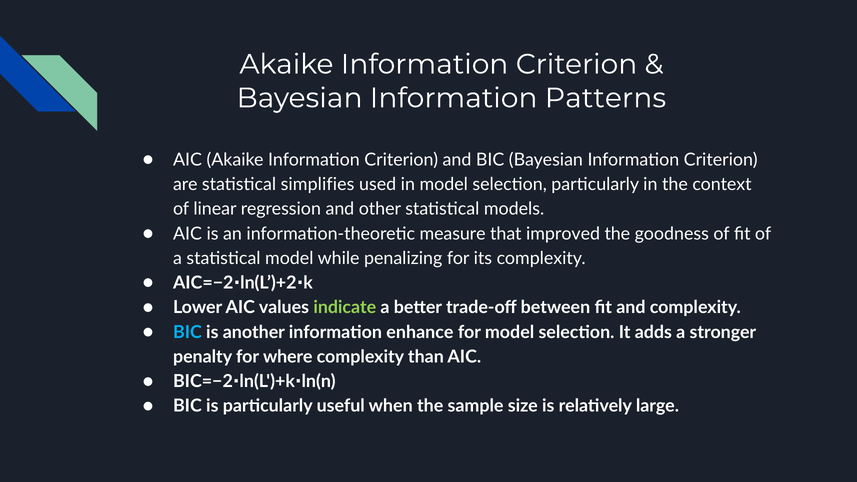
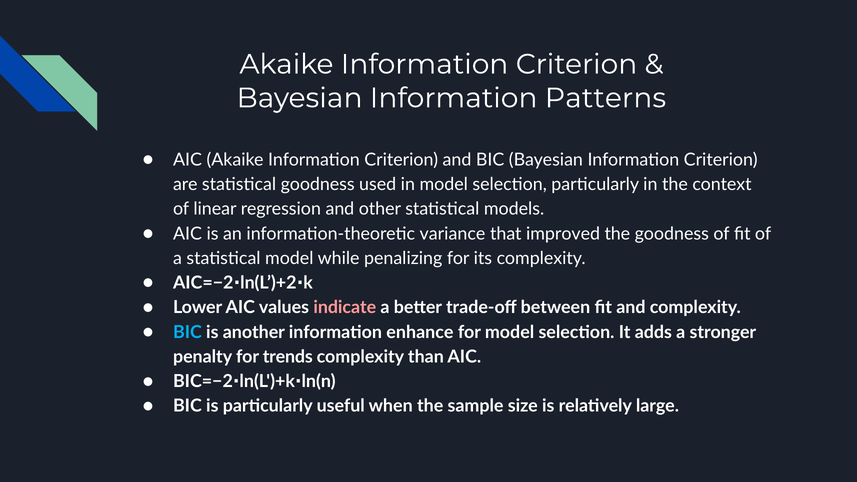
statistical simplifies: simplifies -> goodness (318, 184)
measure: measure -> variance (452, 234)
indicate colour: light green -> pink (345, 308)
where: where -> trends (288, 357)
